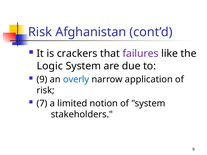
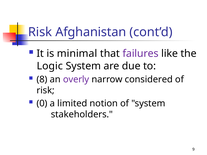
crackers: crackers -> minimal (77, 54)
9: 9 -> 8 (42, 80)
overly colour: blue -> purple (76, 80)
application: application -> considered (149, 80)
7: 7 -> 0 (42, 103)
